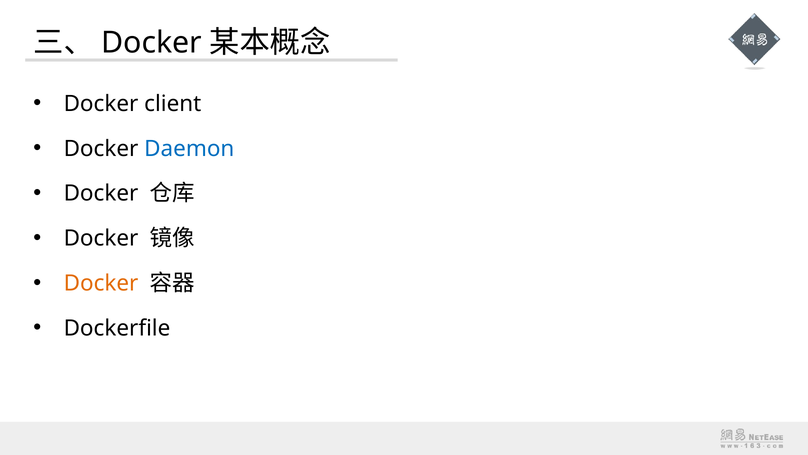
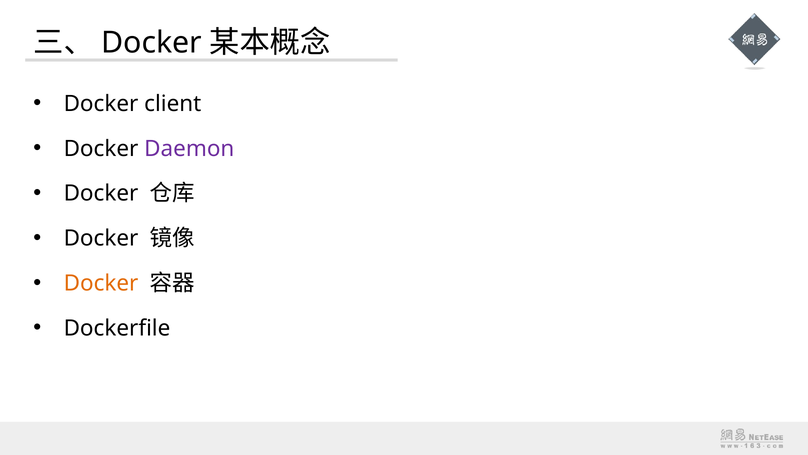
Daemon colour: blue -> purple (189, 148)
